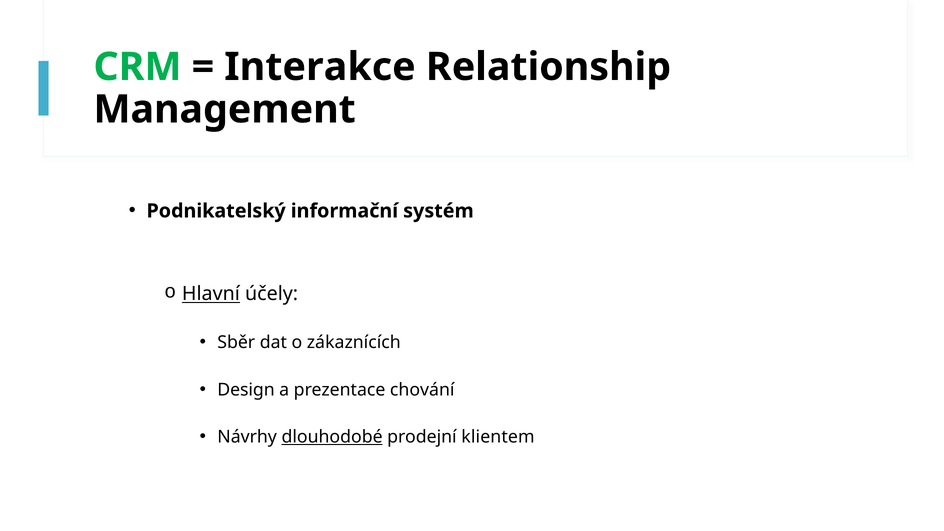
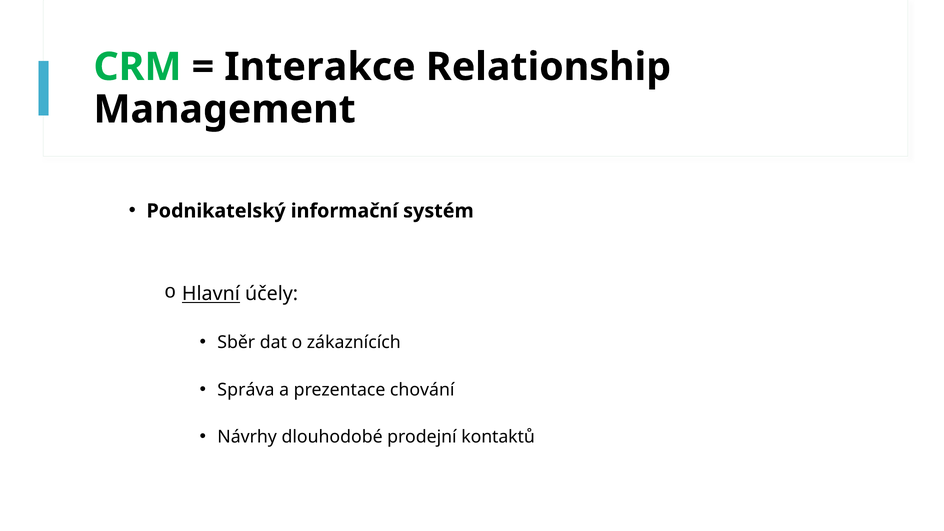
Design: Design -> Správa (246, 390)
dlouhodobé underline: present -> none (332, 437)
klientem: klientem -> kontaktů (498, 437)
